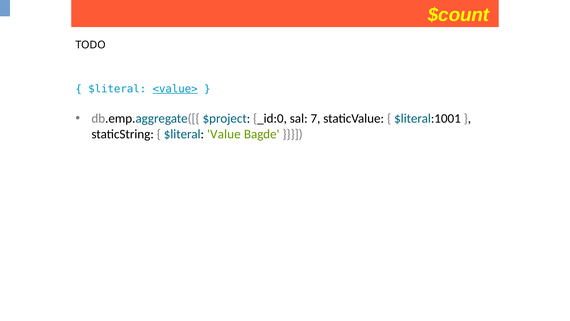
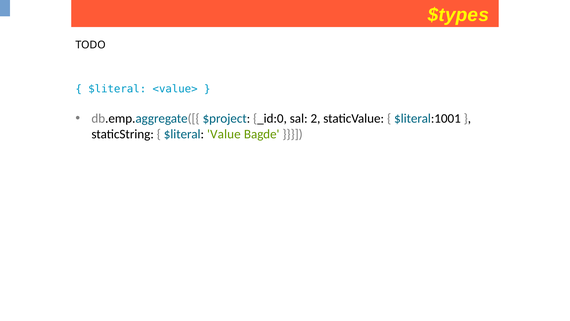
$count: $count -> $types (458, 15)
<value> underline: present -> none (175, 89)
7: 7 -> 2 (315, 118)
